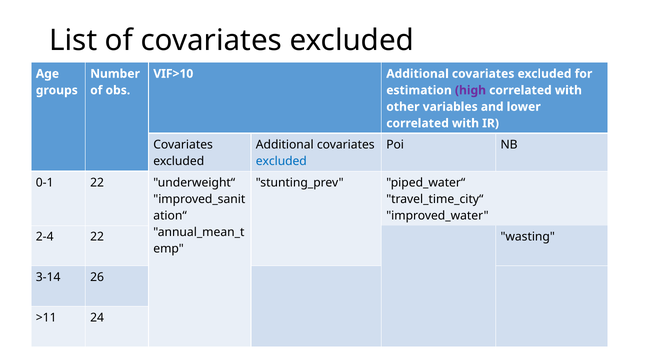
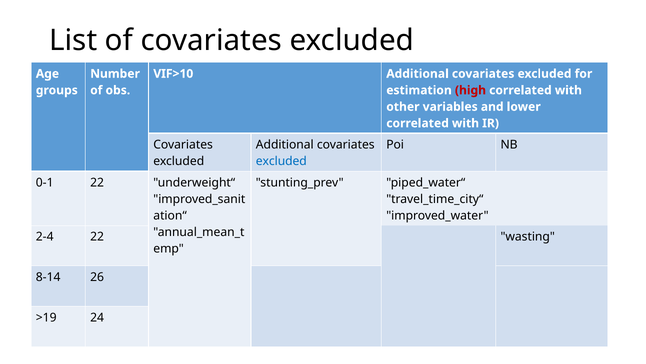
high colour: purple -> red (470, 90)
3-14: 3-14 -> 8-14 (48, 277)
>11: >11 -> >19 (46, 317)
